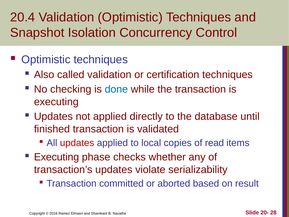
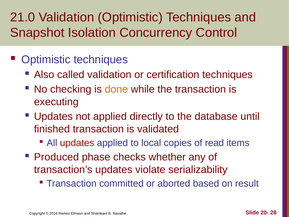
20.4: 20.4 -> 21.0 (23, 17)
done colour: blue -> orange (116, 89)
Executing: Executing -> Produced (56, 157)
